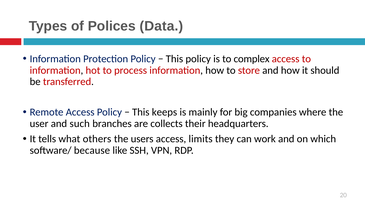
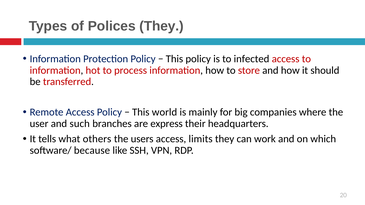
Polices Data: Data -> They (162, 26)
complex: complex -> infected (252, 59)
keeps: keeps -> world (164, 112)
collects: collects -> express (167, 124)
